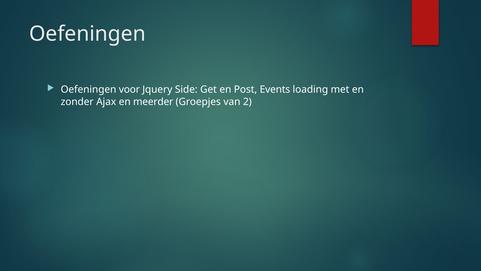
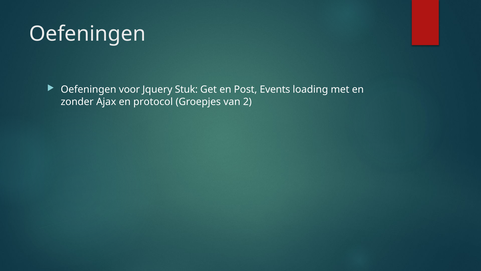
Side: Side -> Stuk (186, 90)
meerder: meerder -> protocol (153, 102)
